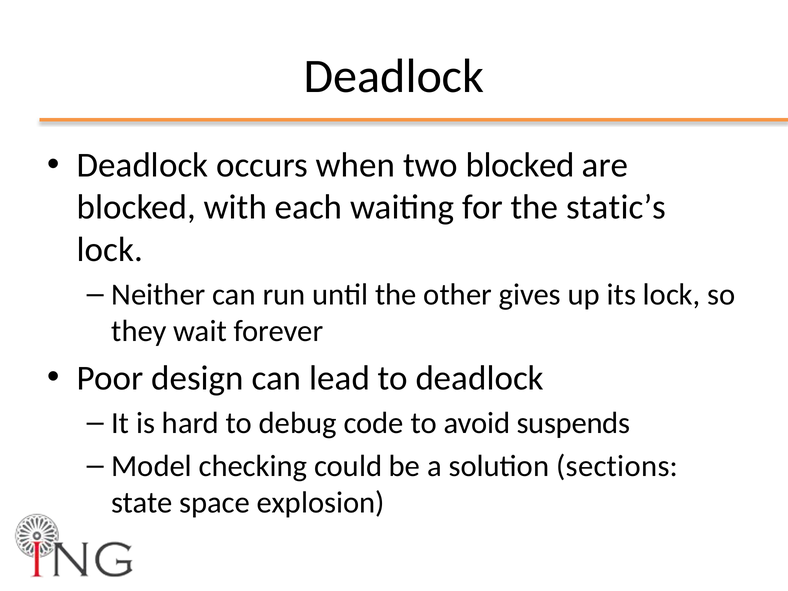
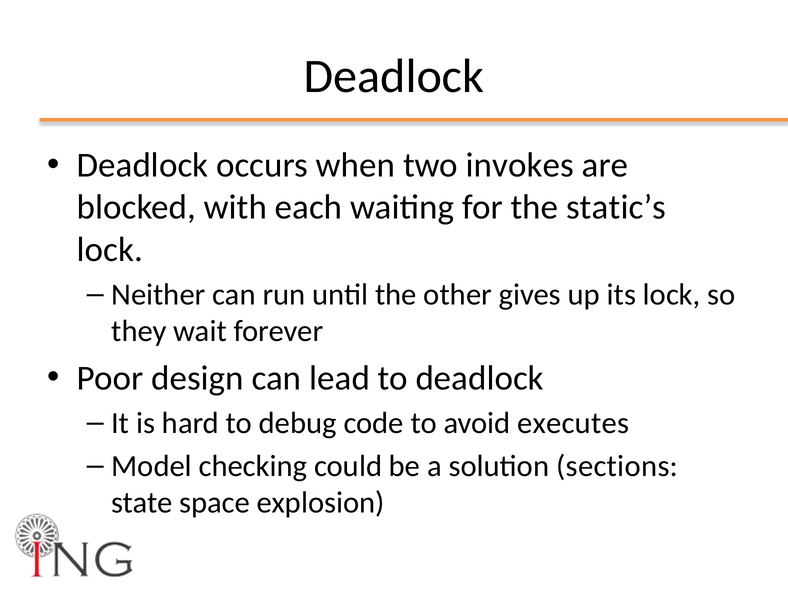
two blocked: blocked -> invokes (520, 165)
suspends: suspends -> executes (573, 423)
